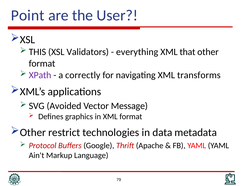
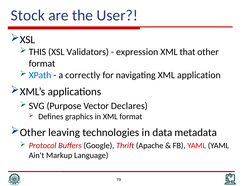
Point: Point -> Stock (28, 15)
everything: everything -> expression (137, 52)
XPath colour: purple -> blue (40, 75)
transforms: transforms -> application (199, 75)
Avoided: Avoided -> Purpose (64, 106)
Message: Message -> Declares (129, 106)
restrict: restrict -> leaving (64, 132)
